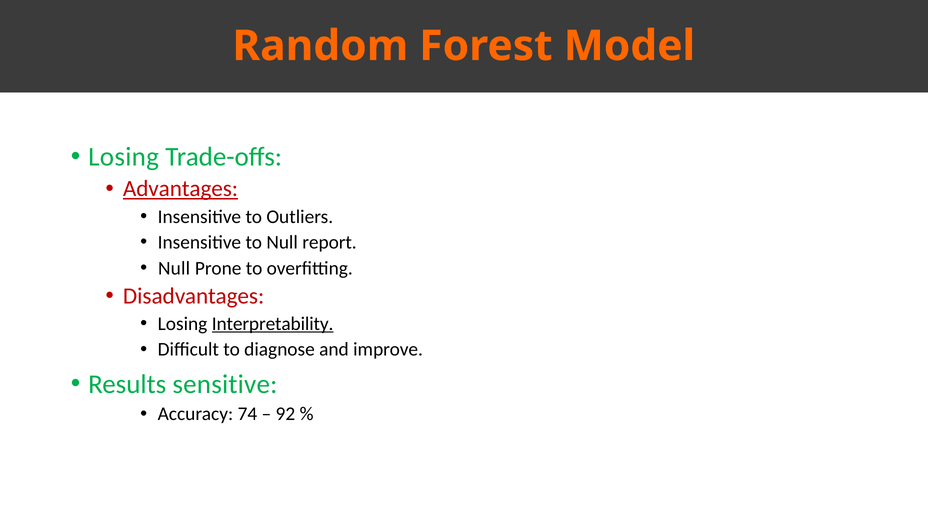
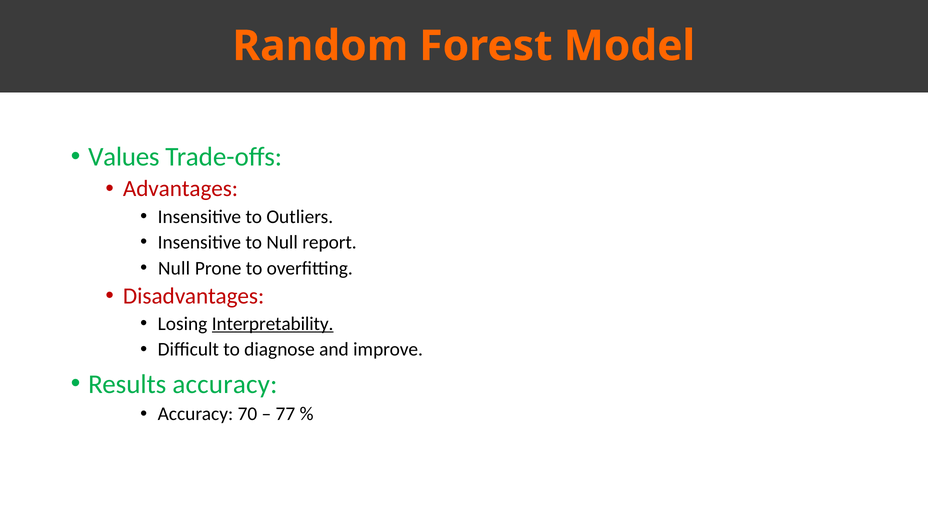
Losing: Losing -> Values (124, 157)
Advantages underline: present -> none (180, 189)
Results sensitive: sensitive -> accuracy (225, 384)
74: 74 -> 70 (247, 414)
92: 92 -> 77 (285, 414)
